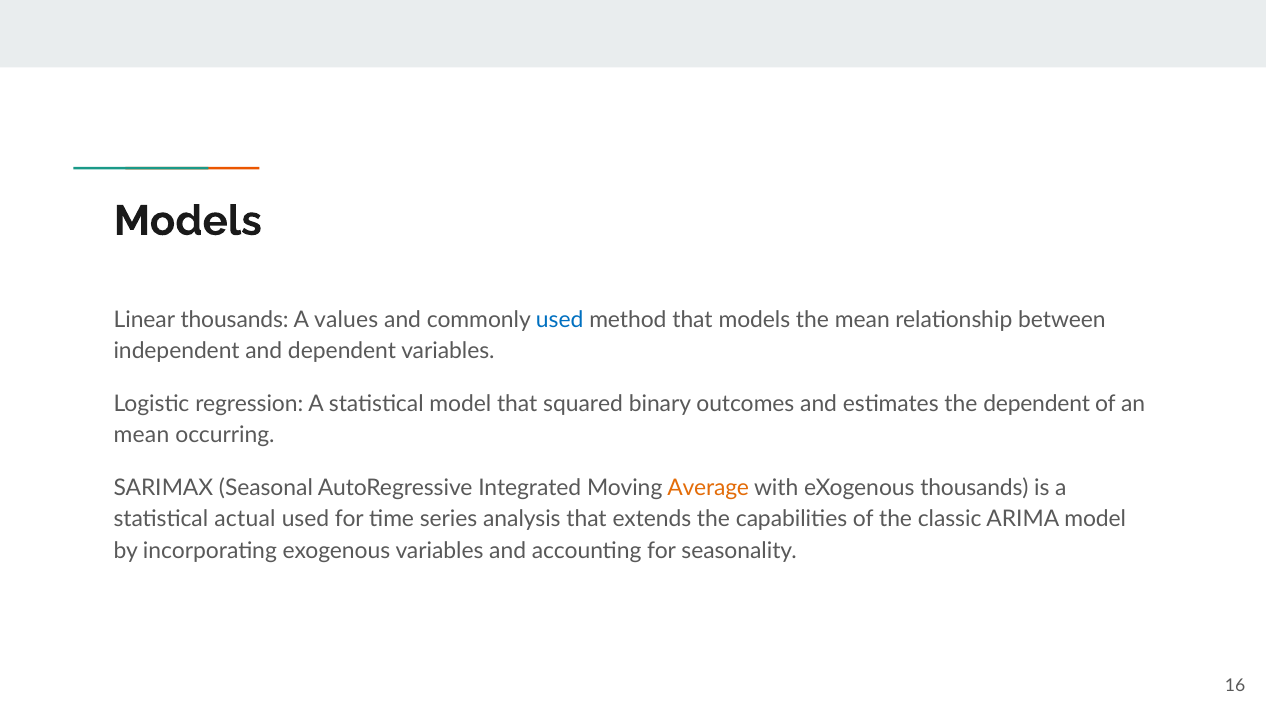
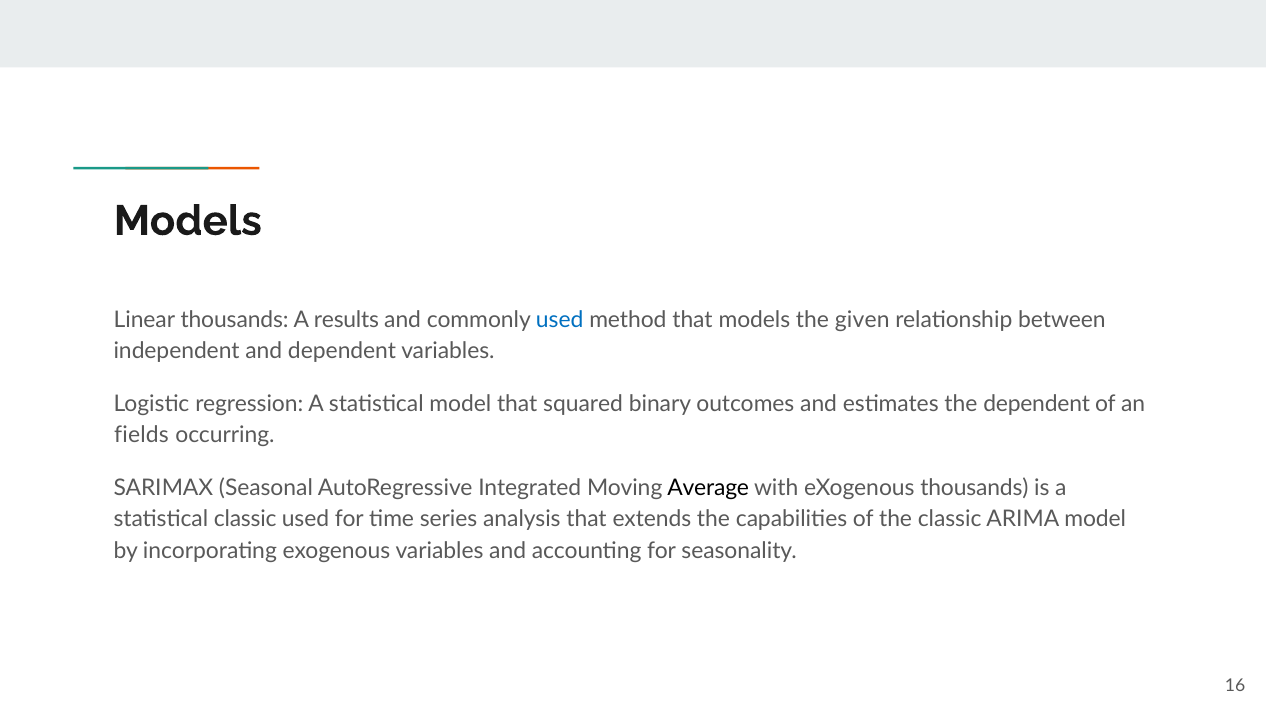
values: values -> results (346, 320)
the mean: mean -> given (862, 320)
mean: mean -> fields (141, 435)
Average colour: orange -> black (708, 488)
statistical actual: actual -> classic (245, 519)
